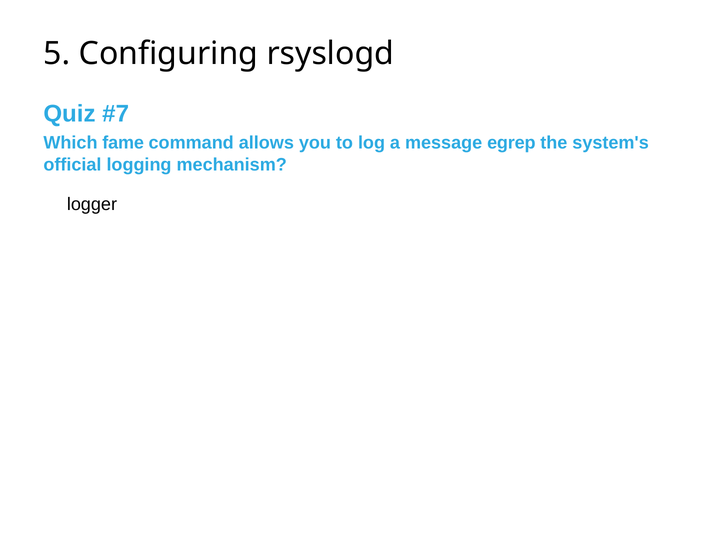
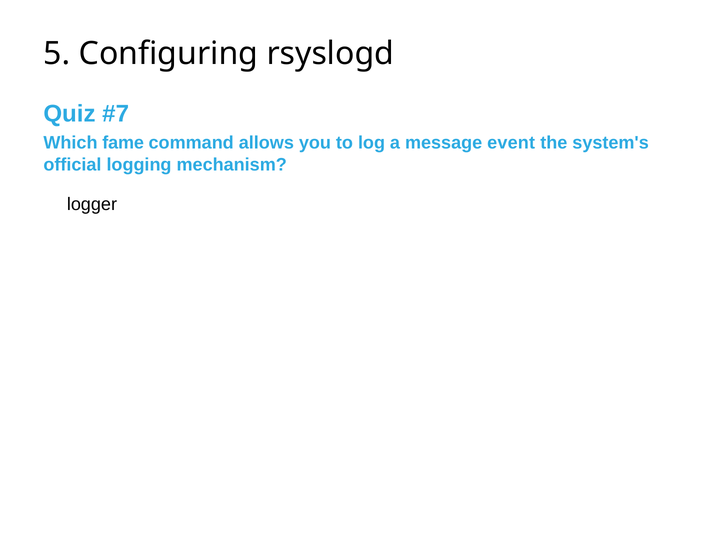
egrep: egrep -> event (511, 143)
